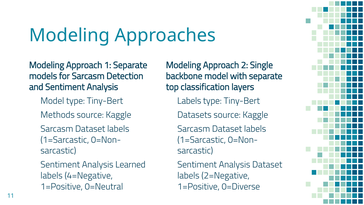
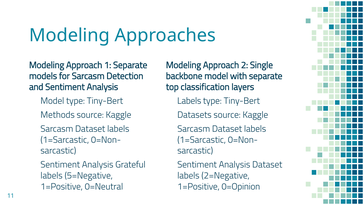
Learned: Learned -> Grateful (130, 165)
4=Negative: 4=Negative -> 5=Negative (89, 175)
0=Diverse: 0=Diverse -> 0=Opinion (241, 186)
